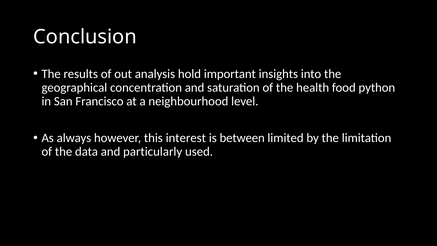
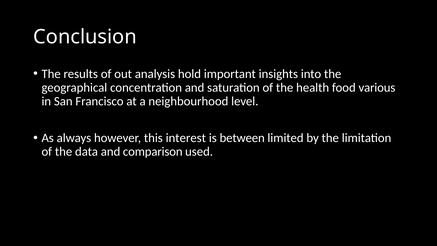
python: python -> various (377, 88)
particularly: particularly -> comparison (153, 152)
